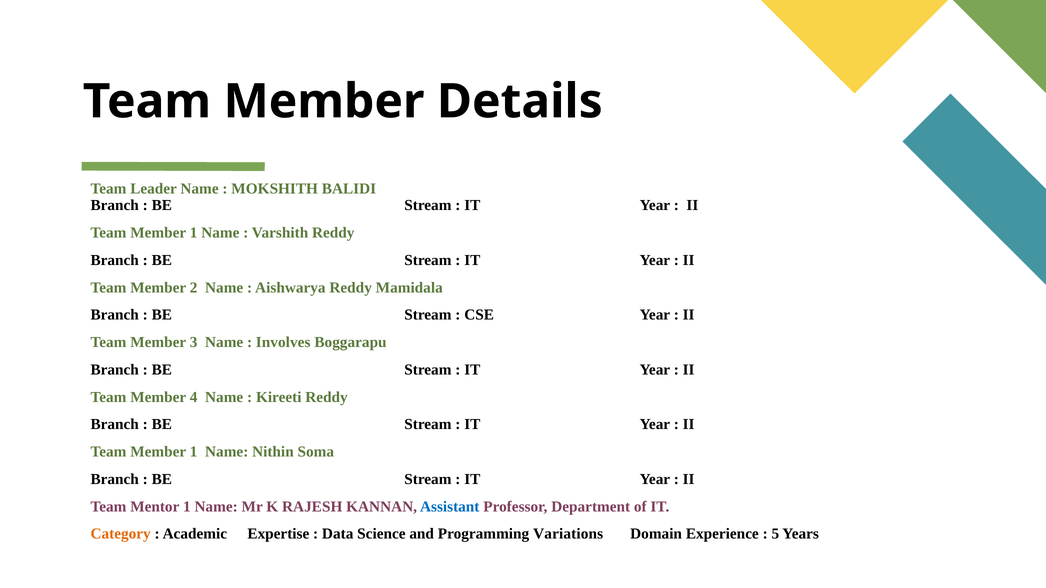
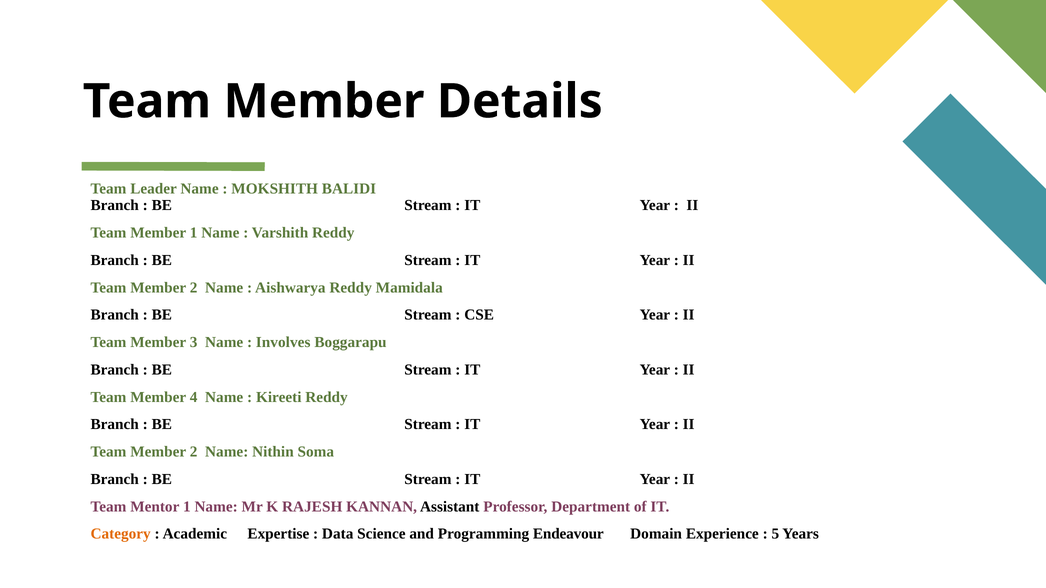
1: 1 -> 2 (194, 452)
Assistant colour: blue -> black (450, 507)
Variations: Variations -> Endeavour (568, 534)
